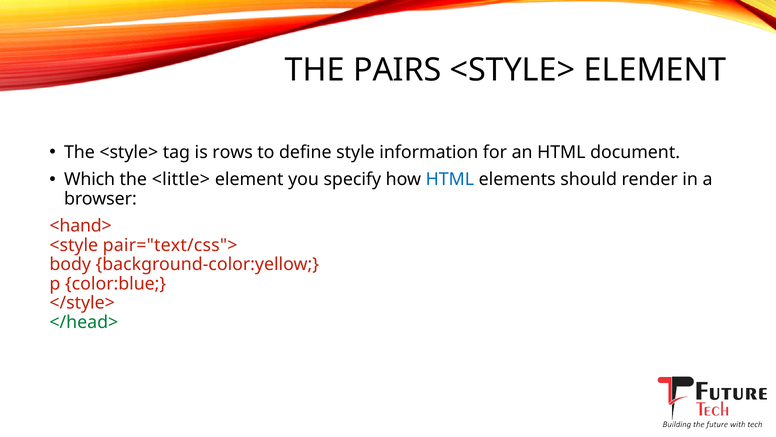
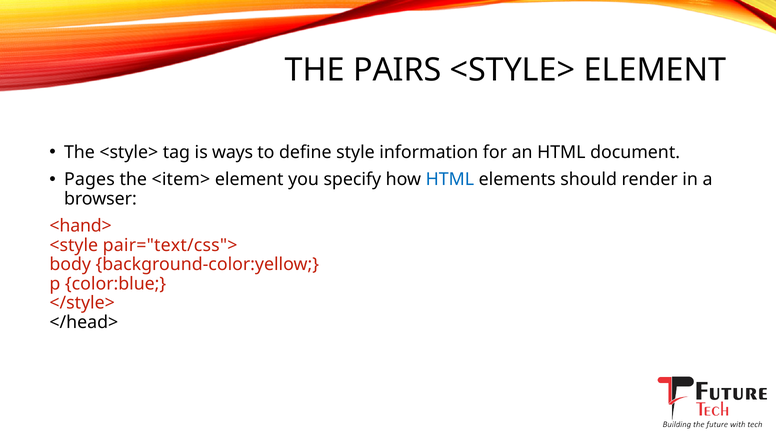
rows: rows -> ways (233, 152)
Which: Which -> Pages (89, 179)
<little>: <little> -> <item> (181, 179)
</head> colour: green -> black (84, 322)
